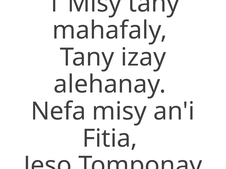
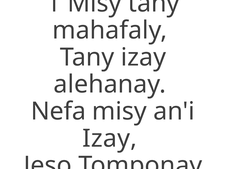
Fitia: Fitia -> Izay (110, 139)
